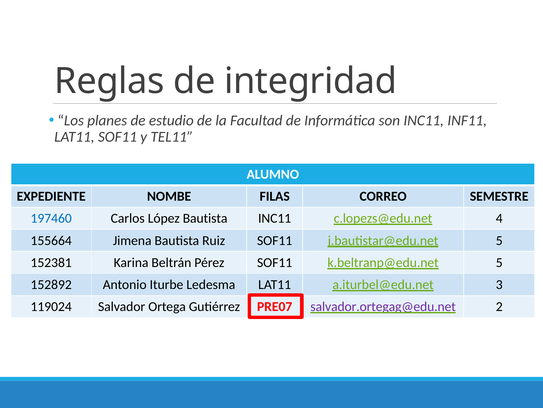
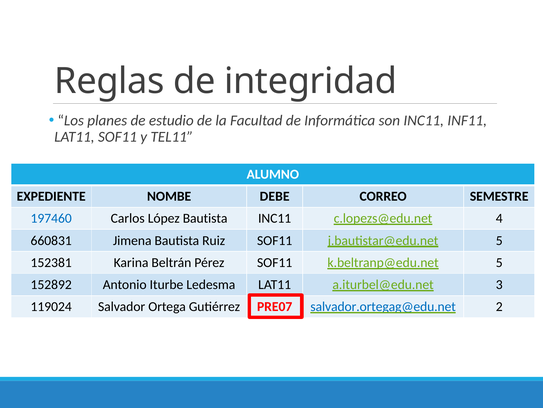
FILAS: FILAS -> DEBE (275, 196)
155664: 155664 -> 660831 (51, 240)
salvador.ortegag@edu.net colour: purple -> blue (383, 306)
